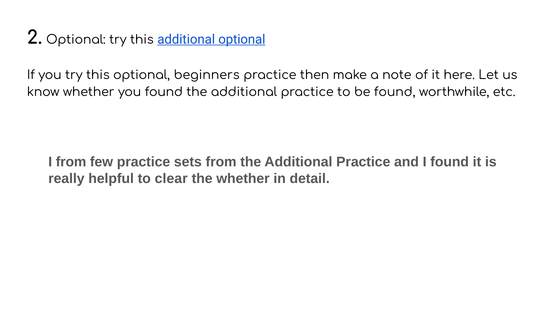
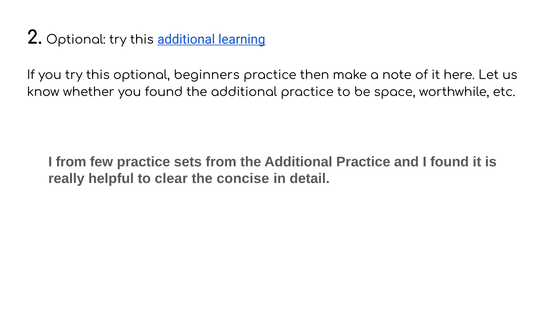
additional optional: optional -> learning (242, 39)
be found: found -> space (395, 92)
the whether: whether -> concise (243, 179)
